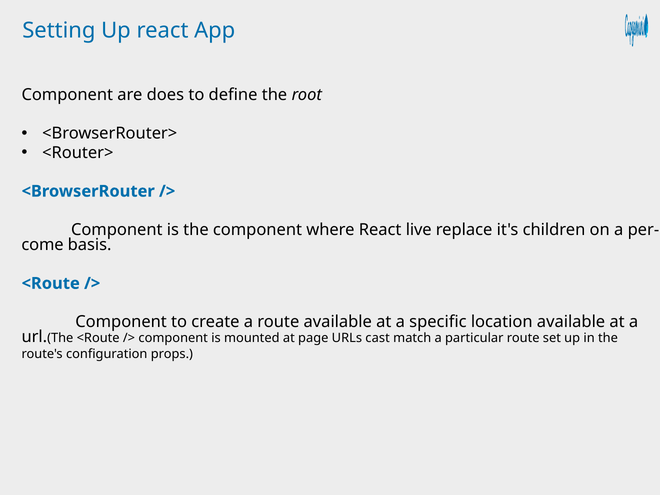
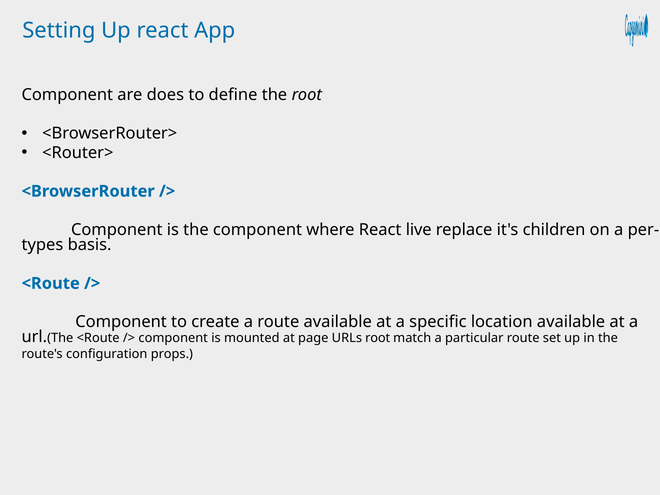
come: come -> types (42, 245)
URLs cast: cast -> root (378, 338)
